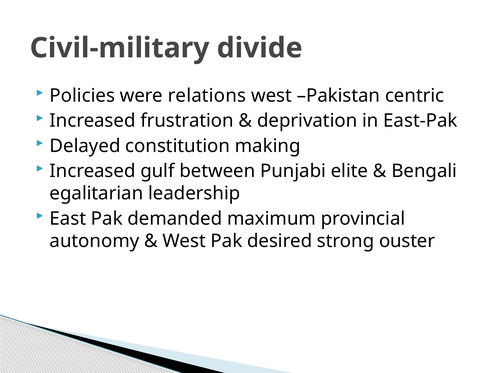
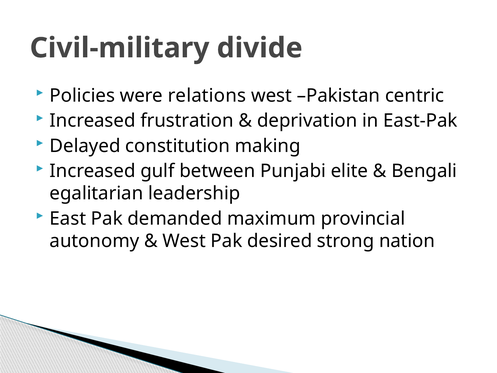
ouster: ouster -> nation (407, 241)
